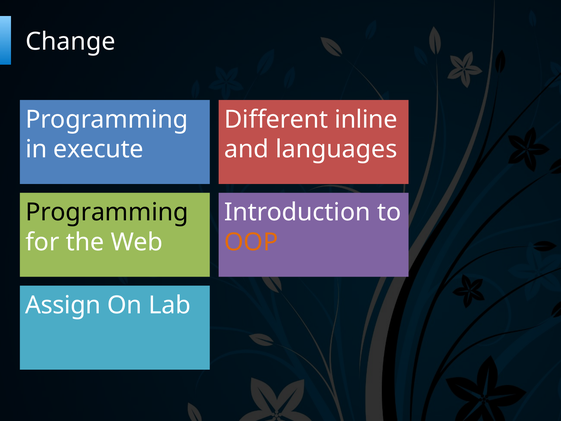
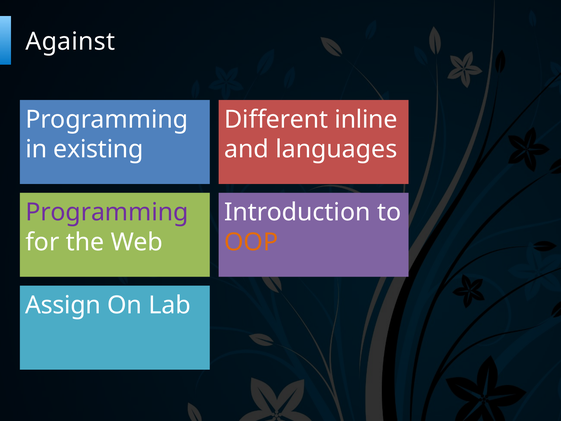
Change: Change -> Against (70, 42)
execute: execute -> existing (98, 149)
Programming colour: black -> purple (107, 212)
